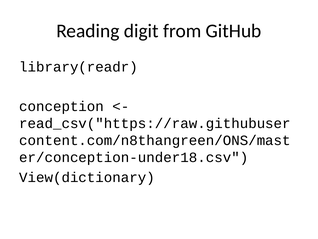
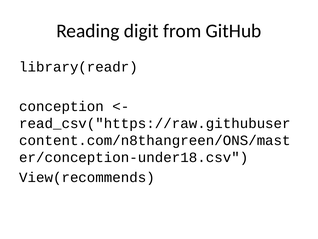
View(dictionary: View(dictionary -> View(recommends (87, 177)
